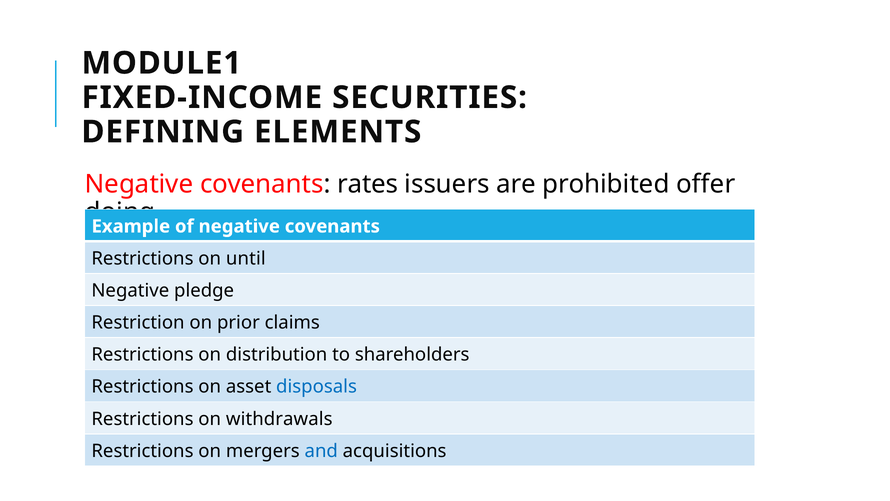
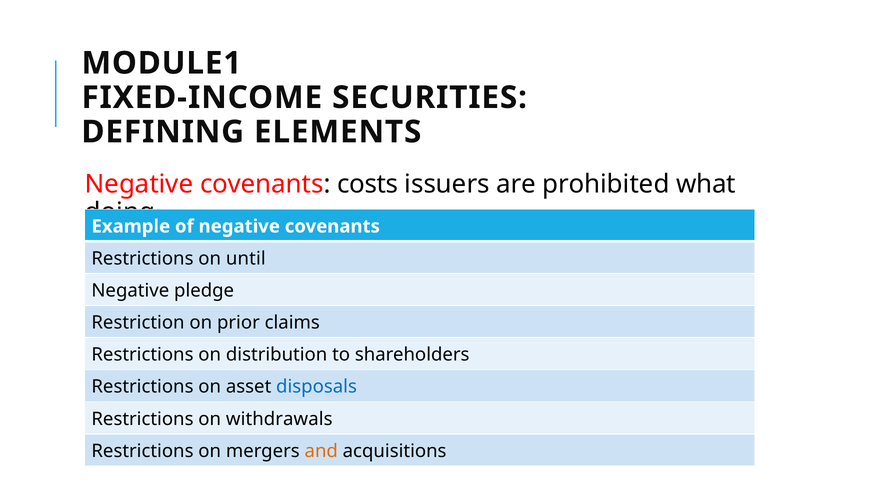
rates: rates -> costs (368, 184)
offer: offer -> what (706, 184)
and colour: blue -> orange (321, 451)
